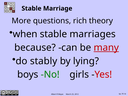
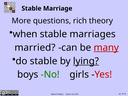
because: because -> married (35, 48)
do stably: stably -> stable (44, 61)
lying underline: none -> present (86, 61)
